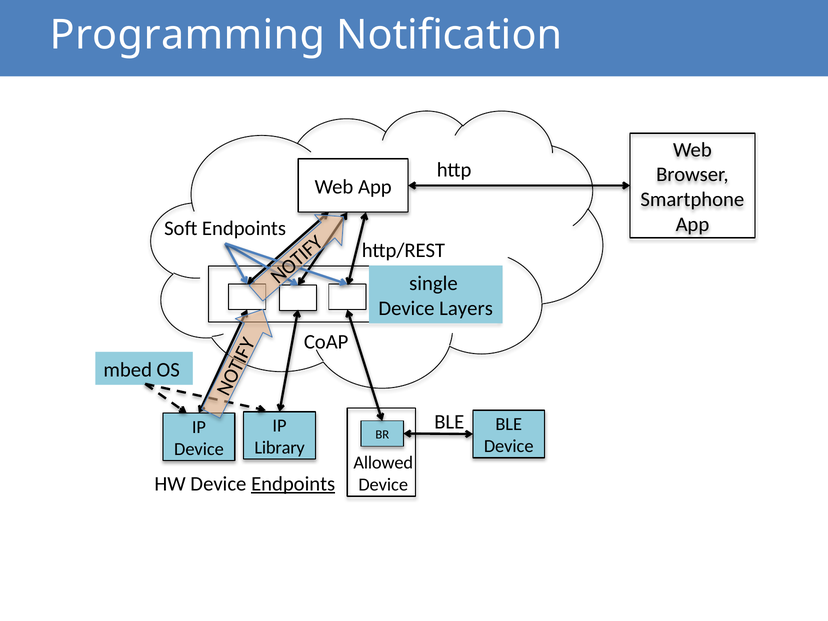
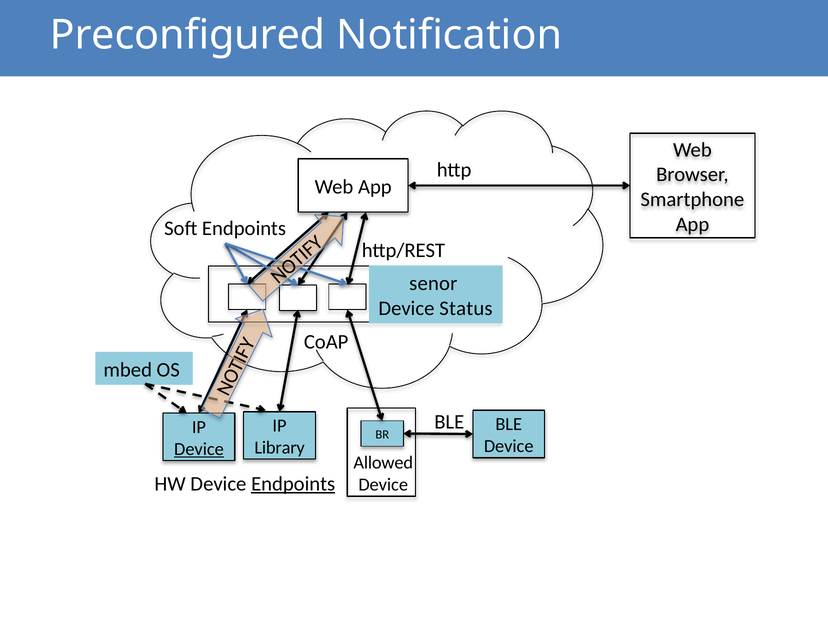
Programming: Programming -> Preconfigured (188, 35)
single: single -> senor (433, 283)
Layers: Layers -> Status (466, 308)
Device underline: none -> present (199, 449)
